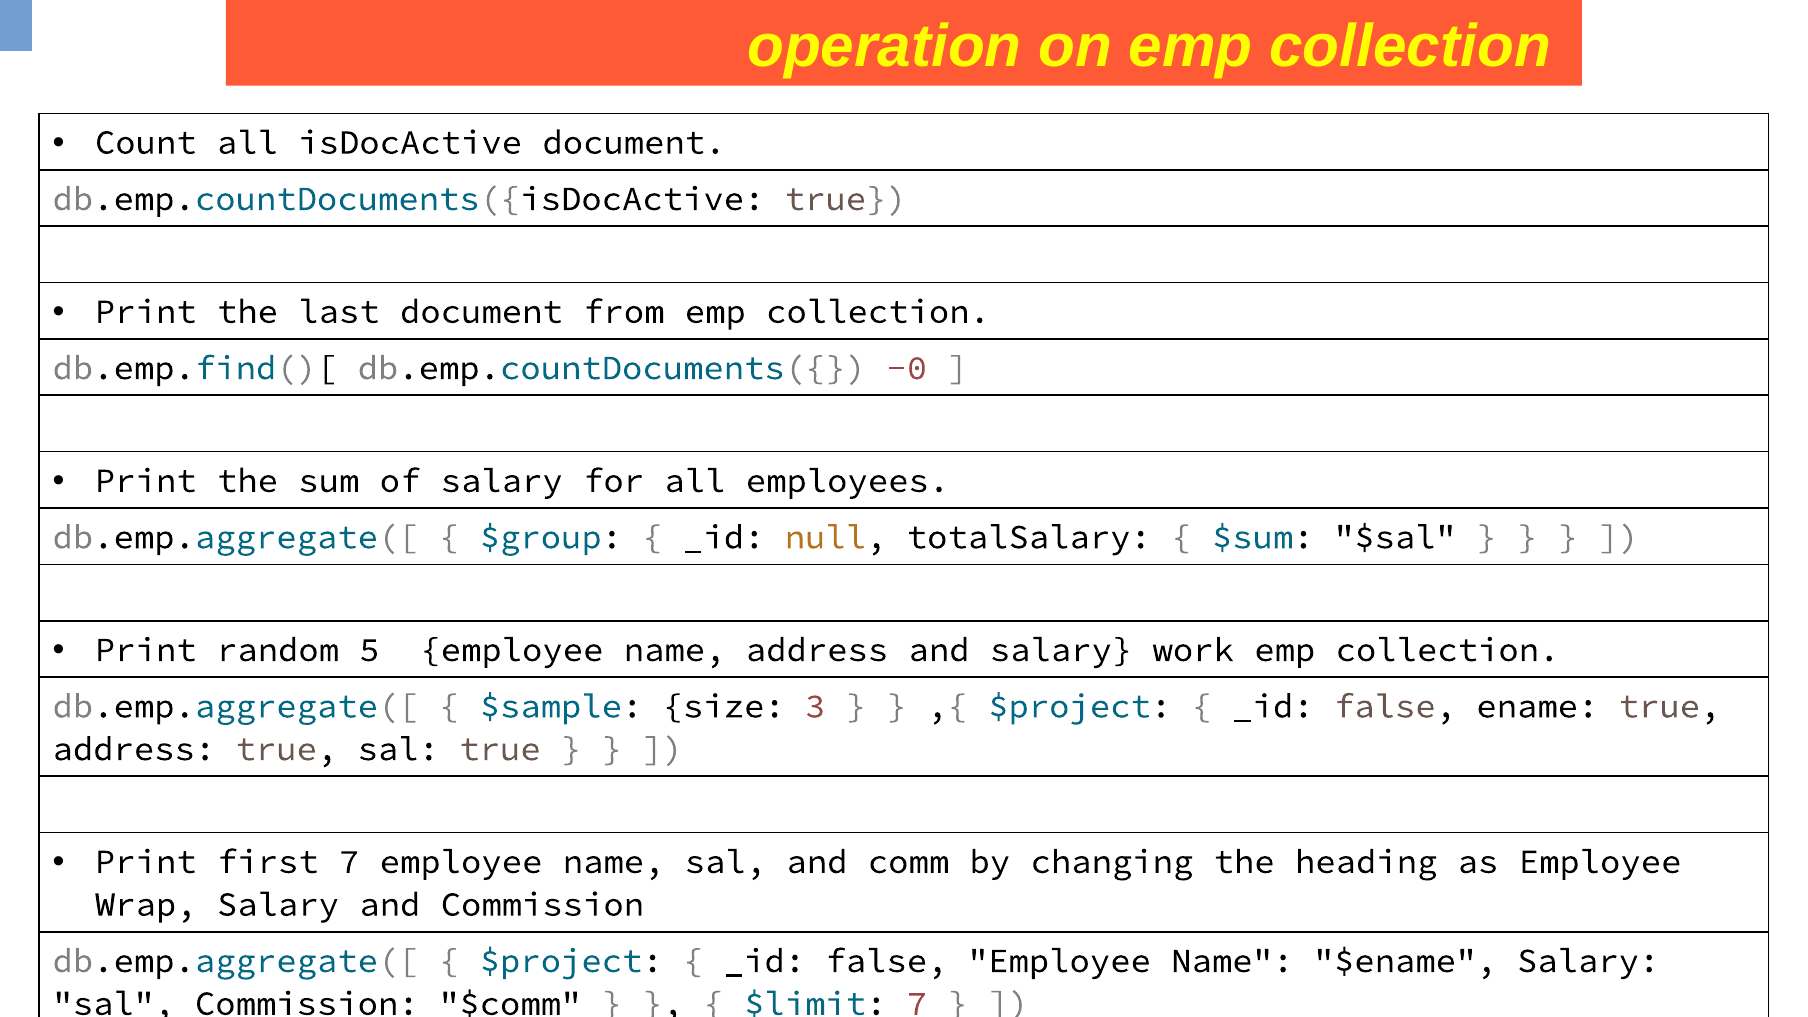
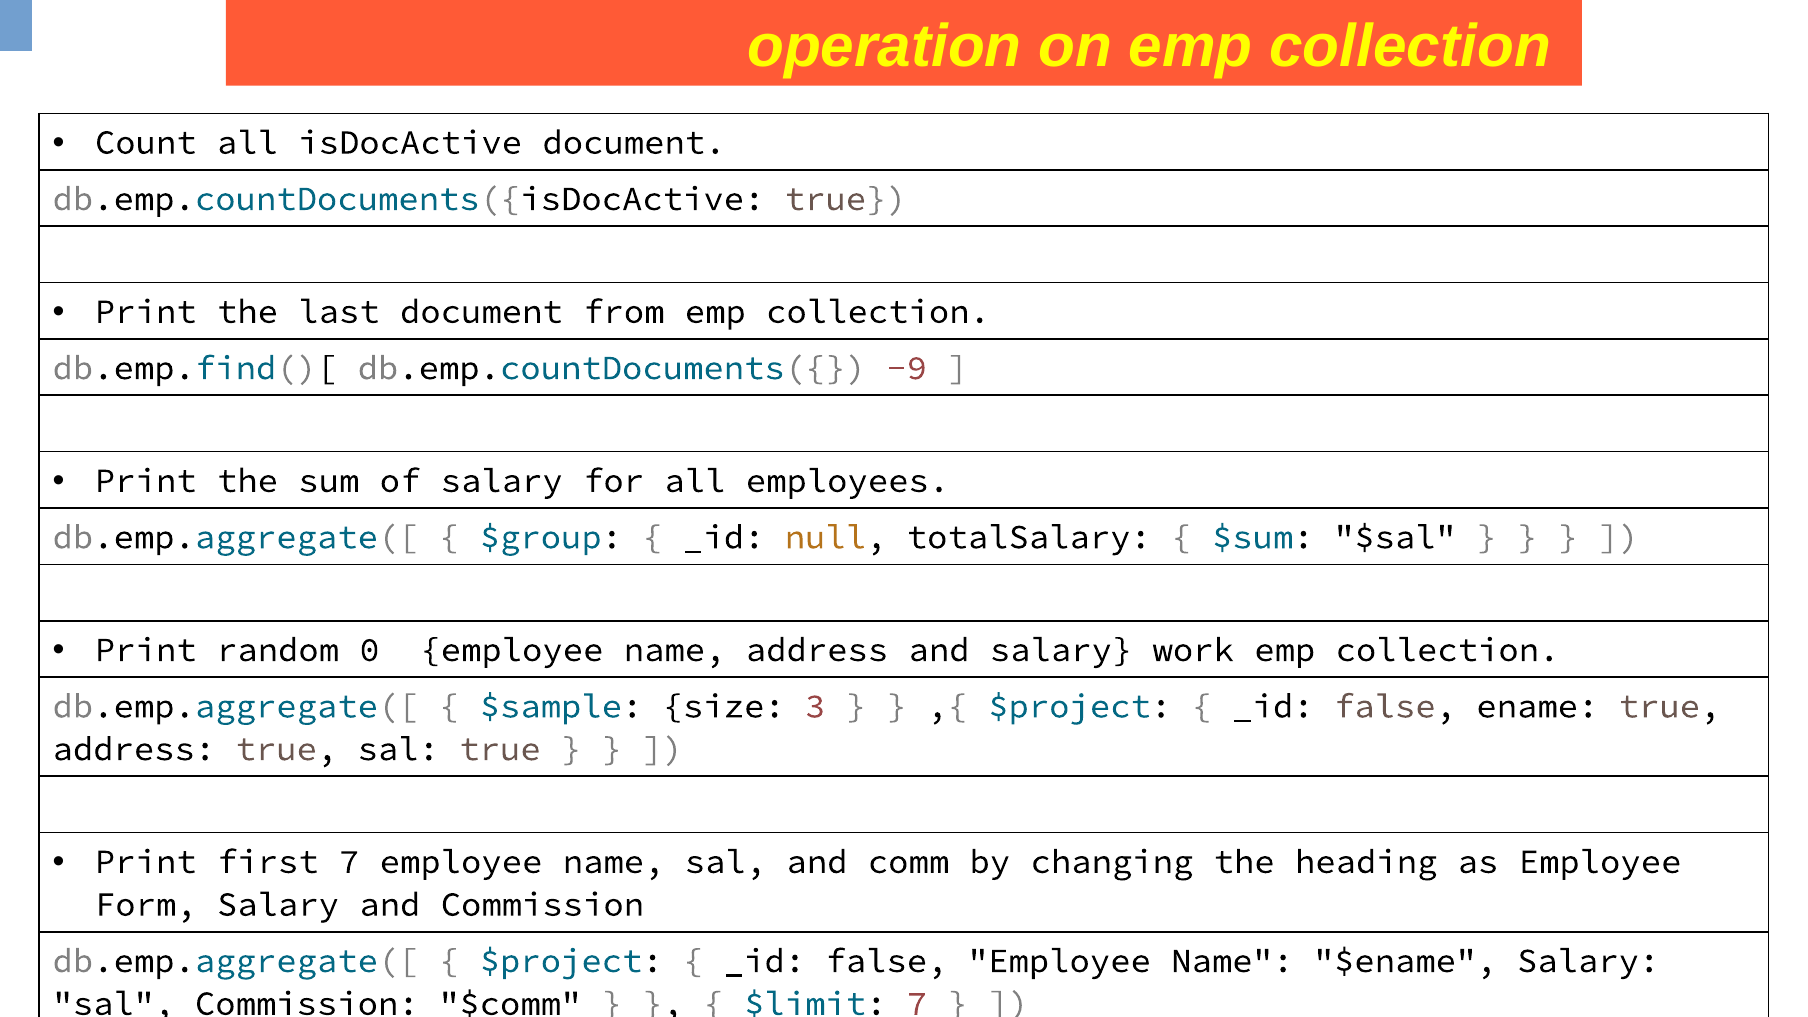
-0: -0 -> -9 (907, 368)
5: 5 -> 0 (370, 650)
Wrap: Wrap -> Form (146, 904)
